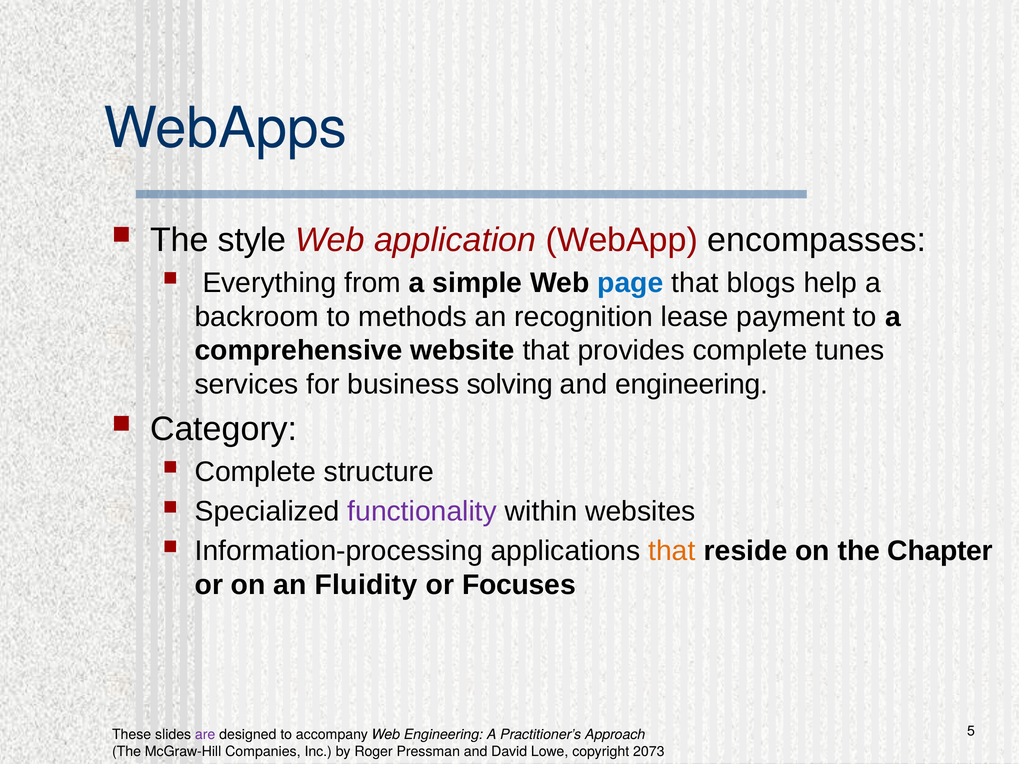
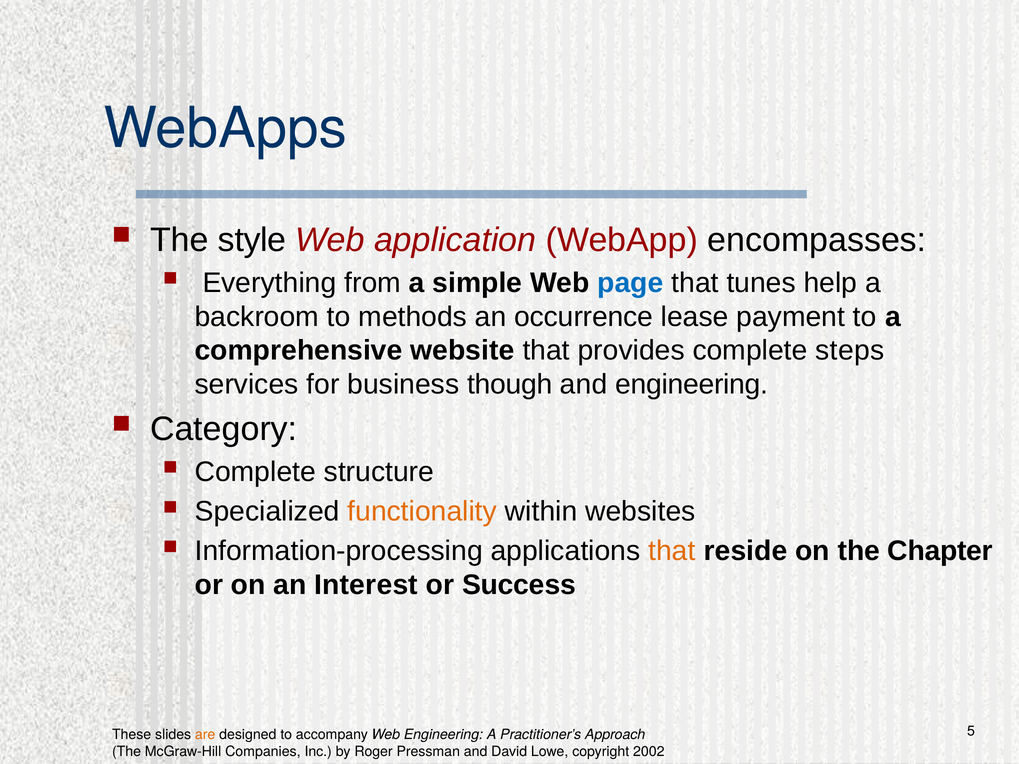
blogs: blogs -> tunes (761, 283)
recognition: recognition -> occurrence (584, 317)
tunes: tunes -> steps (850, 351)
solving: solving -> though (510, 385)
functionality colour: purple -> orange (422, 512)
Fluidity: Fluidity -> Interest (366, 585)
Focuses: Focuses -> Success (519, 585)
are colour: purple -> orange (205, 735)
2073: 2073 -> 2002 (649, 752)
